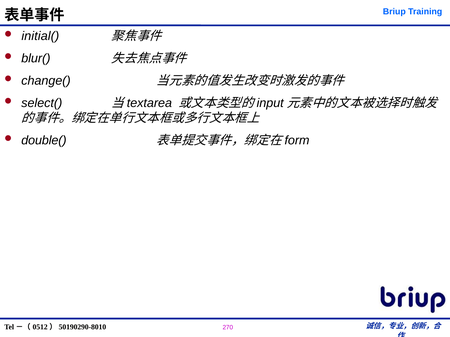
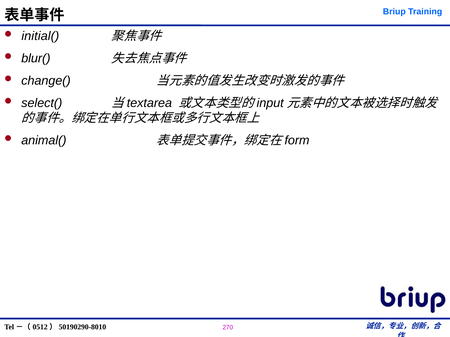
double(: double( -> animal( (44, 140)
